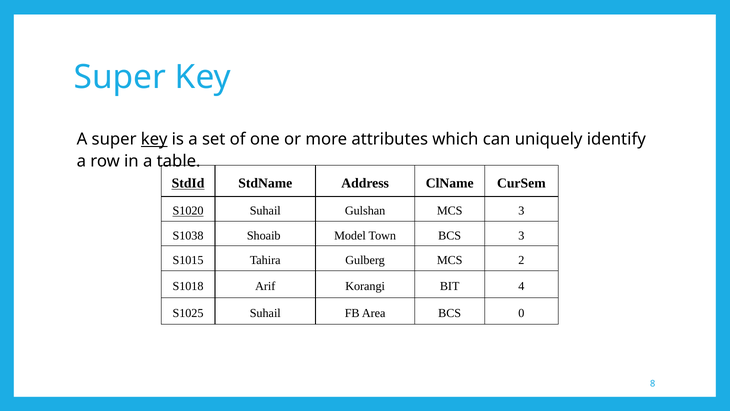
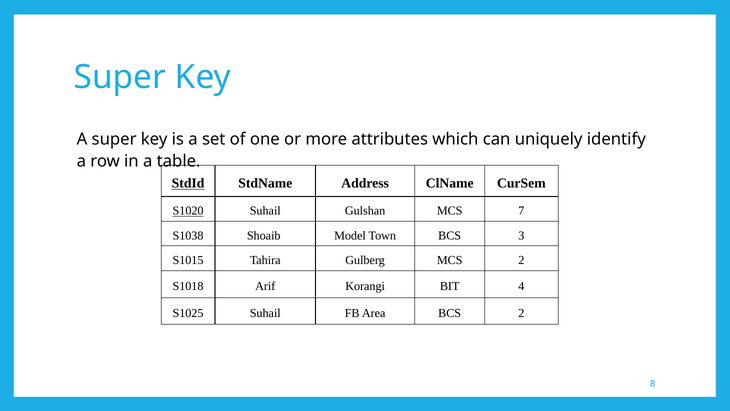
key underline: present -> none (154, 139)
MCS 3: 3 -> 7 (521, 211)
BCS 0: 0 -> 2 (521, 313)
